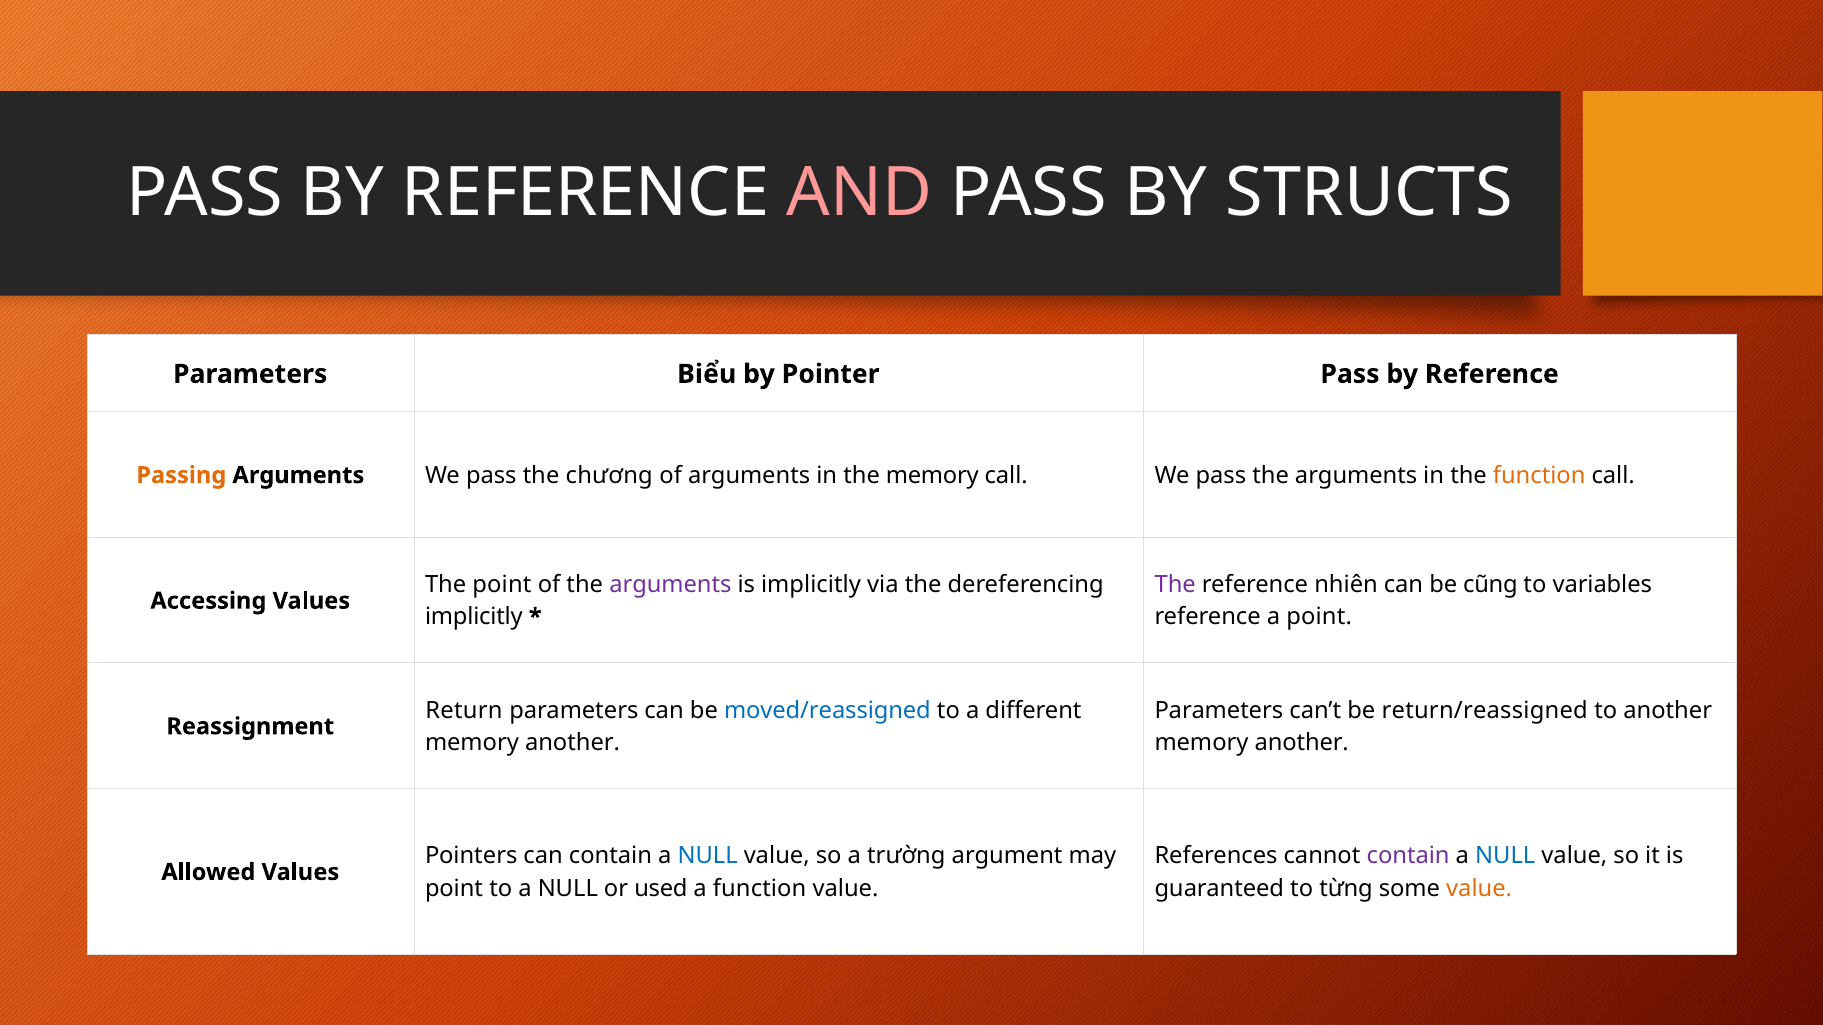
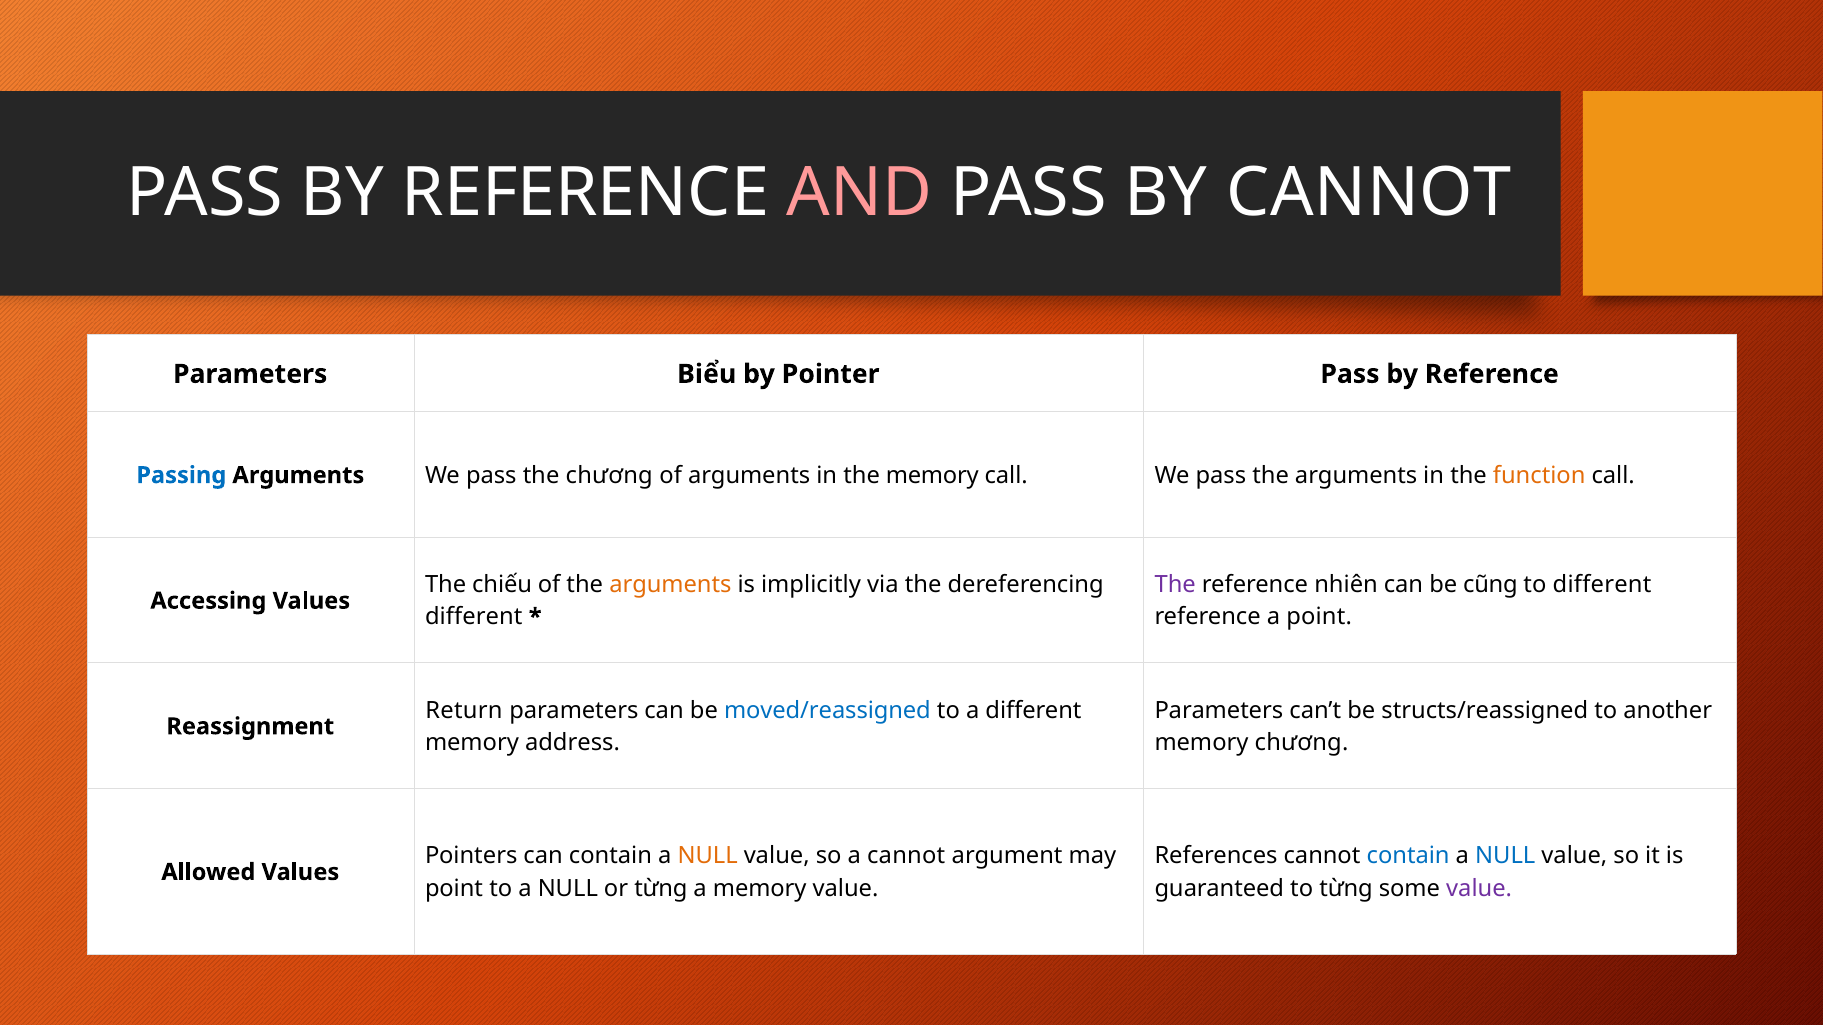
BY STRUCTS: STRUCTS -> CANNOT (1369, 193)
Passing colour: orange -> blue (181, 475)
The point: point -> chiếu (502, 585)
arguments colour: purple -> orange (670, 585)
to variables: variables -> different (1602, 585)
implicitly: implicitly -> different (474, 617)
return/reassigned: return/reassigned -> structs/reassigned (1485, 711)
another: another -> address (573, 743)
another: another -> chương (1302, 743)
NULL colour: blue -> orange (708, 856)
a trường: trường -> cannot (906, 856)
contain colour: purple -> blue (1408, 856)
or used: used -> từng (661, 889)
a function: function -> memory (760, 889)
value colour: orange -> purple (1479, 889)
